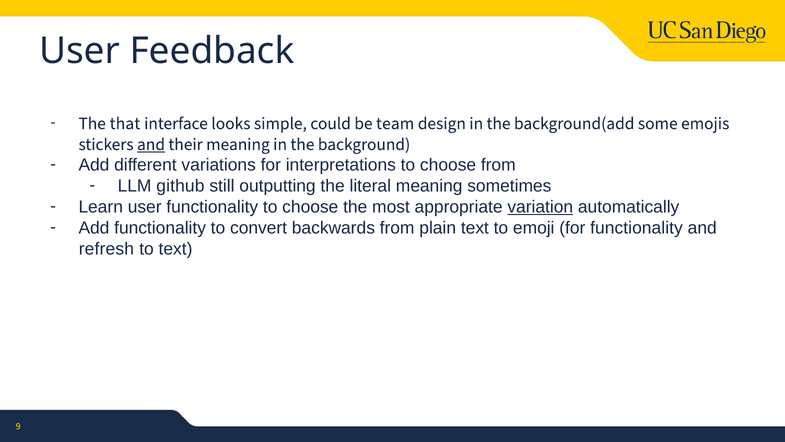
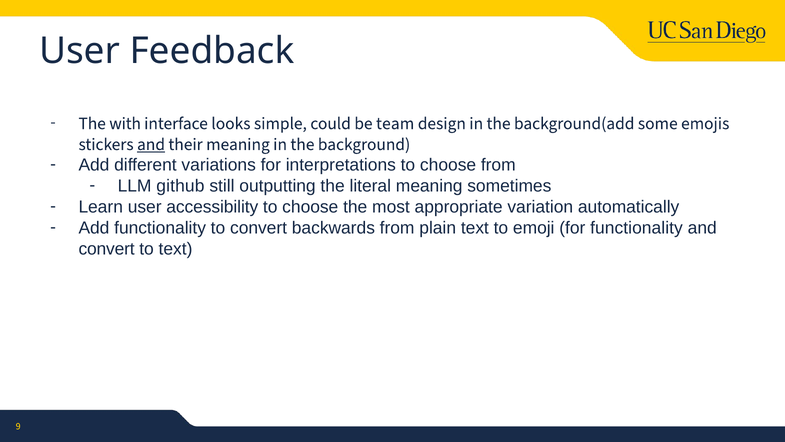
that: that -> with (125, 123)
user functionality: functionality -> accessibility (212, 207)
variation underline: present -> none (540, 207)
refresh: refresh -> convert (107, 249)
